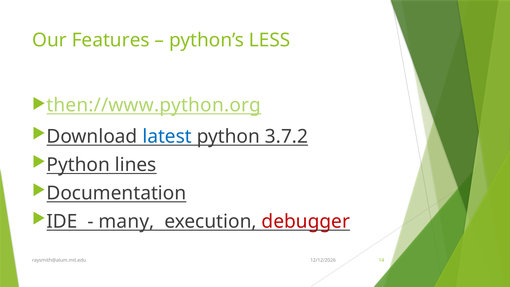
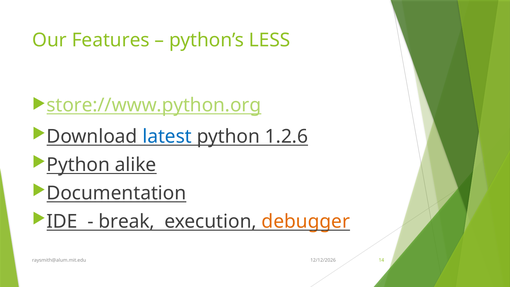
then://www.python.org: then://www.python.org -> store://www.python.org (154, 105)
3.7.2: 3.7.2 -> 1.2.6 (286, 136)
lines: lines -> alike (136, 165)
many: many -> break (127, 221)
debugger colour: red -> orange (306, 221)
